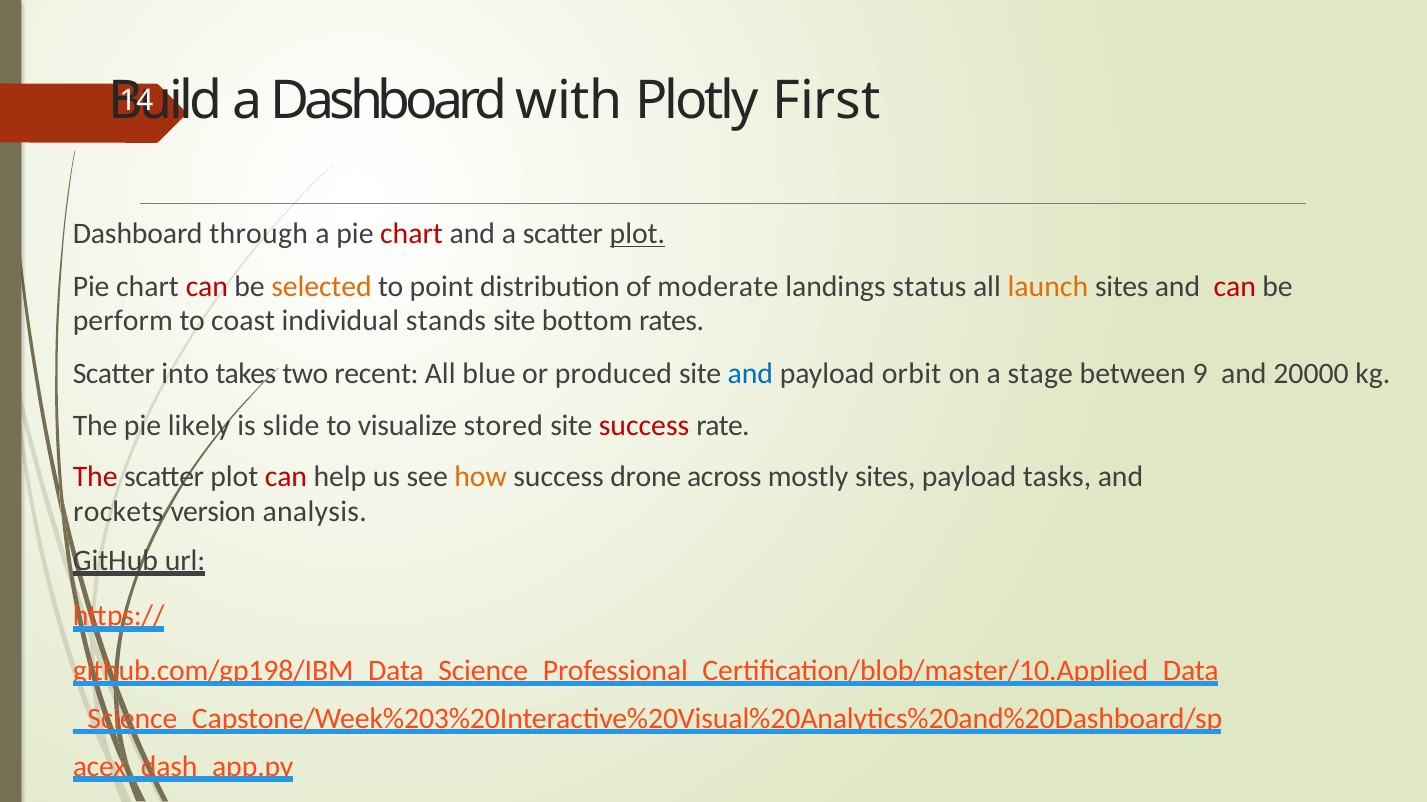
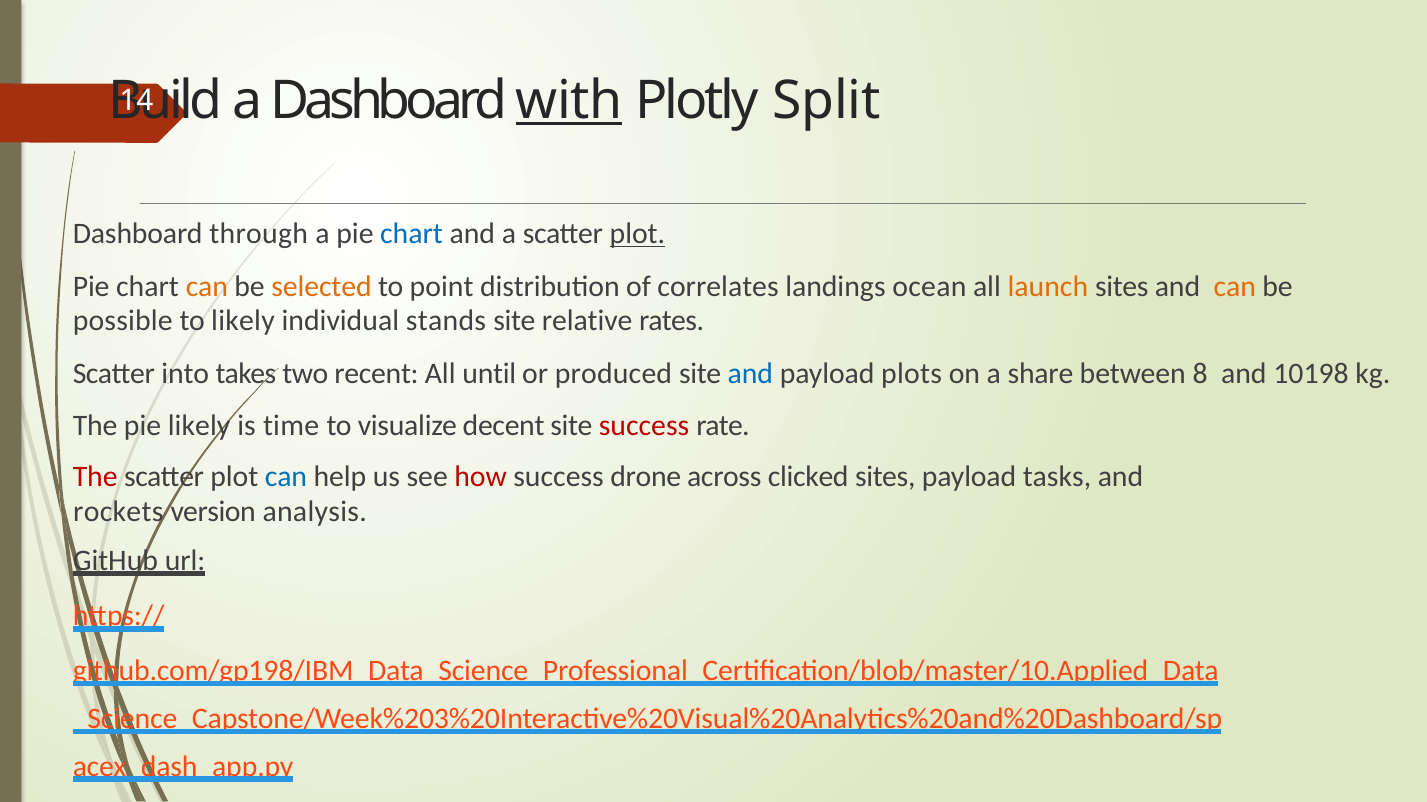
with underline: none -> present (569, 101)
First: First -> Split (827, 101)
chart colour: red -> blue (411, 234)
can colour: red -> orange (207, 287)
moderate: moderate -> correlates (718, 287)
status: status -> ocean (929, 287)
can colour: red -> orange (1235, 287)
perform: perform -> possible (123, 321)
to coast: coast -> likely (243, 321)
bottom: bottom -> relative (587, 321)
blue: blue -> until (489, 374)
orbit: orbit -> plots (912, 374)
stage: stage -> share (1040, 374)
9: 9 -> 8 (1200, 374)
20000: 20000 -> 10198 (1311, 374)
slide: slide -> time (291, 426)
stored: stored -> decent (504, 426)
can colour: red -> blue (286, 477)
how colour: orange -> red (481, 477)
mostly: mostly -> clicked (808, 477)
